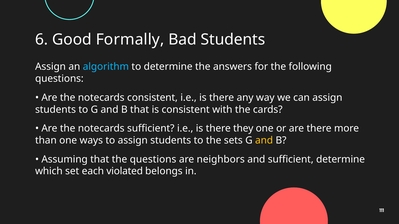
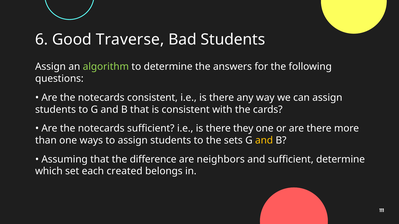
Formally: Formally -> Traverse (130, 39)
algorithm colour: light blue -> light green (106, 67)
the questions: questions -> difference (153, 160)
violated: violated -> created (125, 172)
